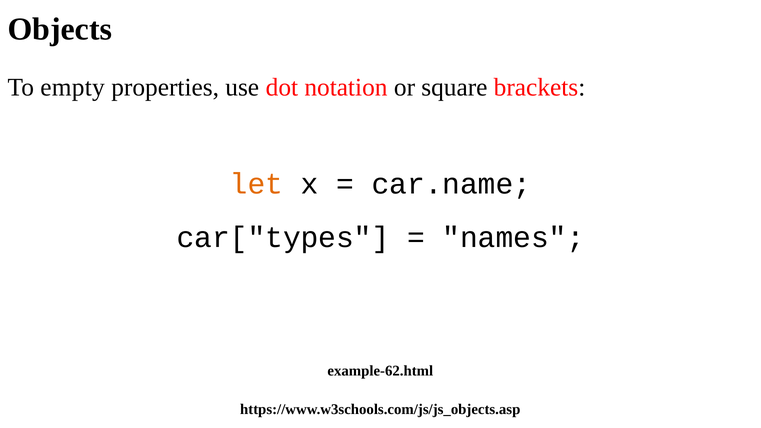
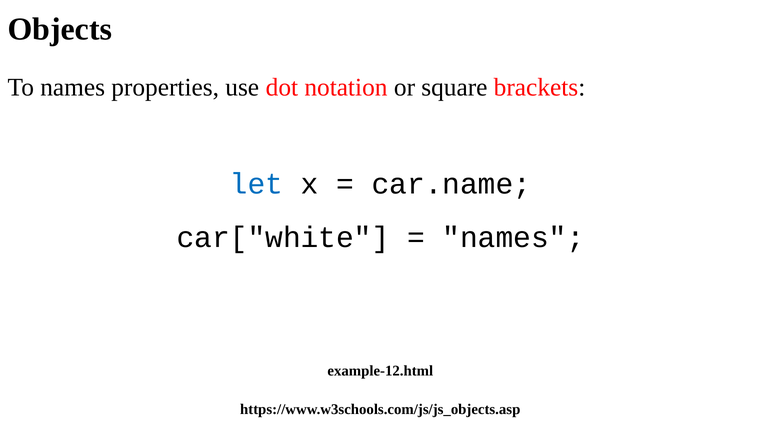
To empty: empty -> names (73, 88)
let colour: orange -> blue (256, 184)
car["types: car["types -> car["white (283, 237)
example-62.html: example-62.html -> example-12.html (380, 371)
